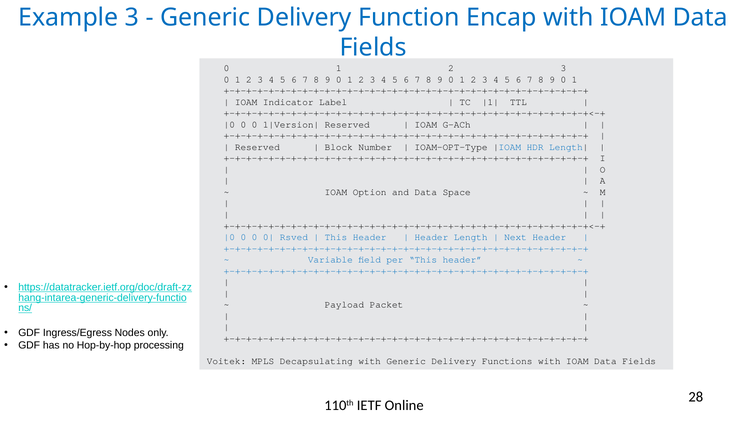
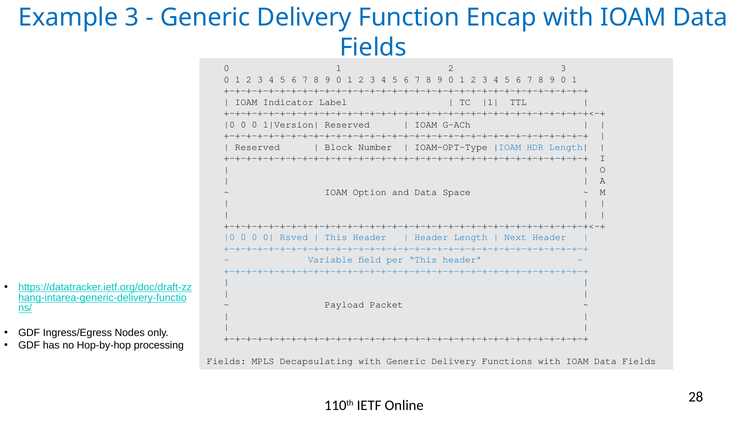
Voitek: Voitek -> Fields (226, 361)
